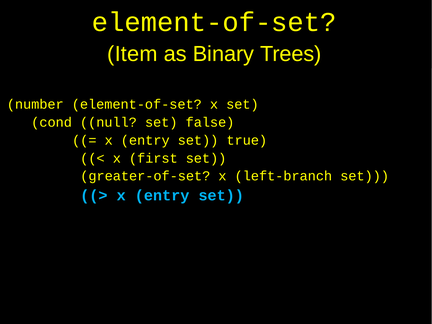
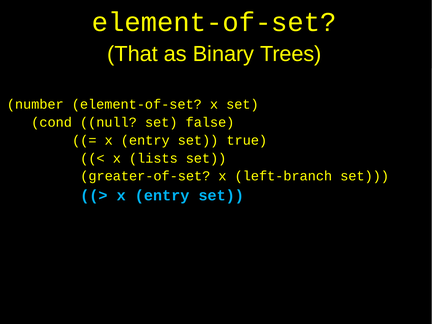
Item: Item -> That (133, 54)
first: first -> lists (153, 158)
